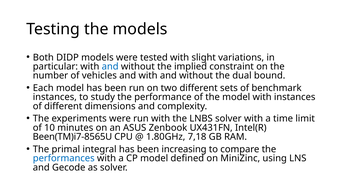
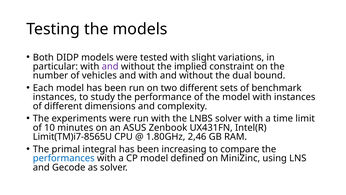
and colour: blue -> purple (110, 66)
Been(TM)i7-8565U: Been(TM)i7-8565U -> Limit(TM)i7-8565U (72, 137)
7,18: 7,18 -> 2,46 (197, 137)
